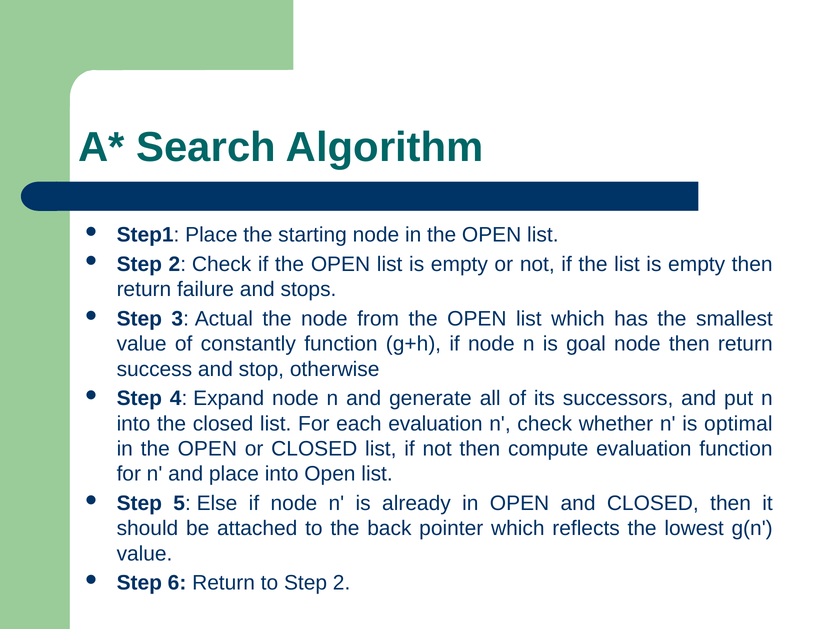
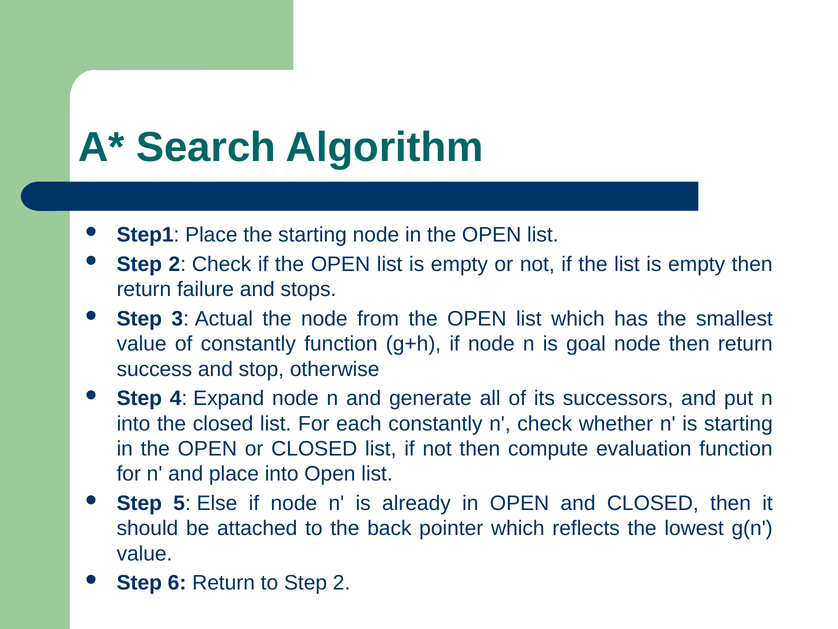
each evaluation: evaluation -> constantly (435, 423)
is optimal: optimal -> starting (738, 423)
